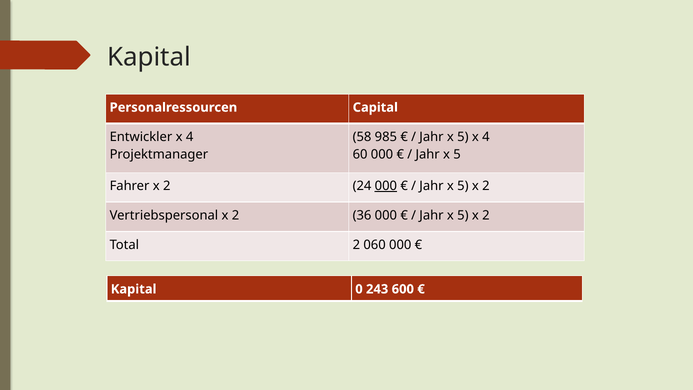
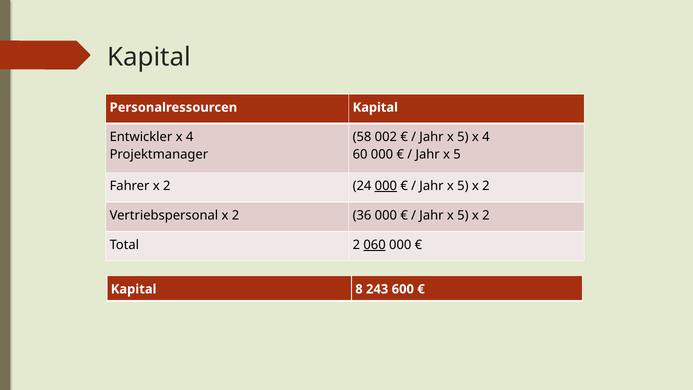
Personalressourcen Capital: Capital -> Kapital (375, 107)
985: 985 -> 002 (386, 137)
060 underline: none -> present (375, 245)
0: 0 -> 8 (359, 289)
